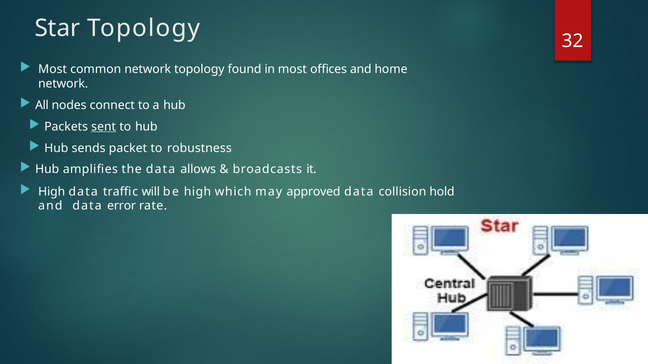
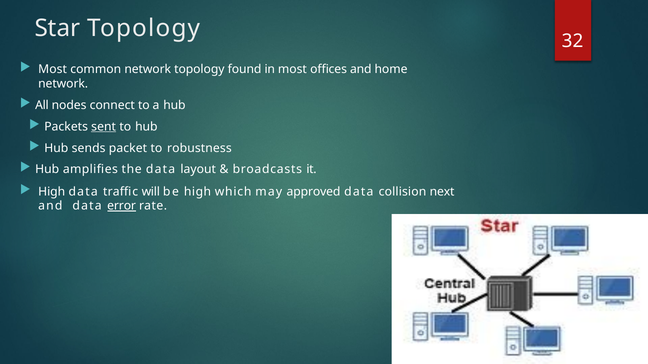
allows: allows -> layout (198, 170)
hold: hold -> next (442, 192)
error underline: none -> present (122, 206)
